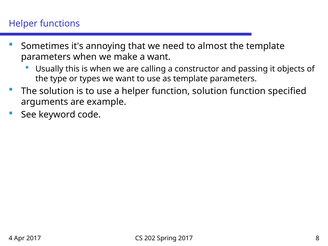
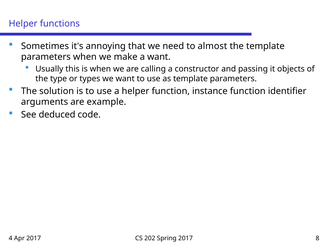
function solution: solution -> instance (210, 91)
specified: specified -> identifier (287, 91)
keyword: keyword -> deduced (57, 115)
